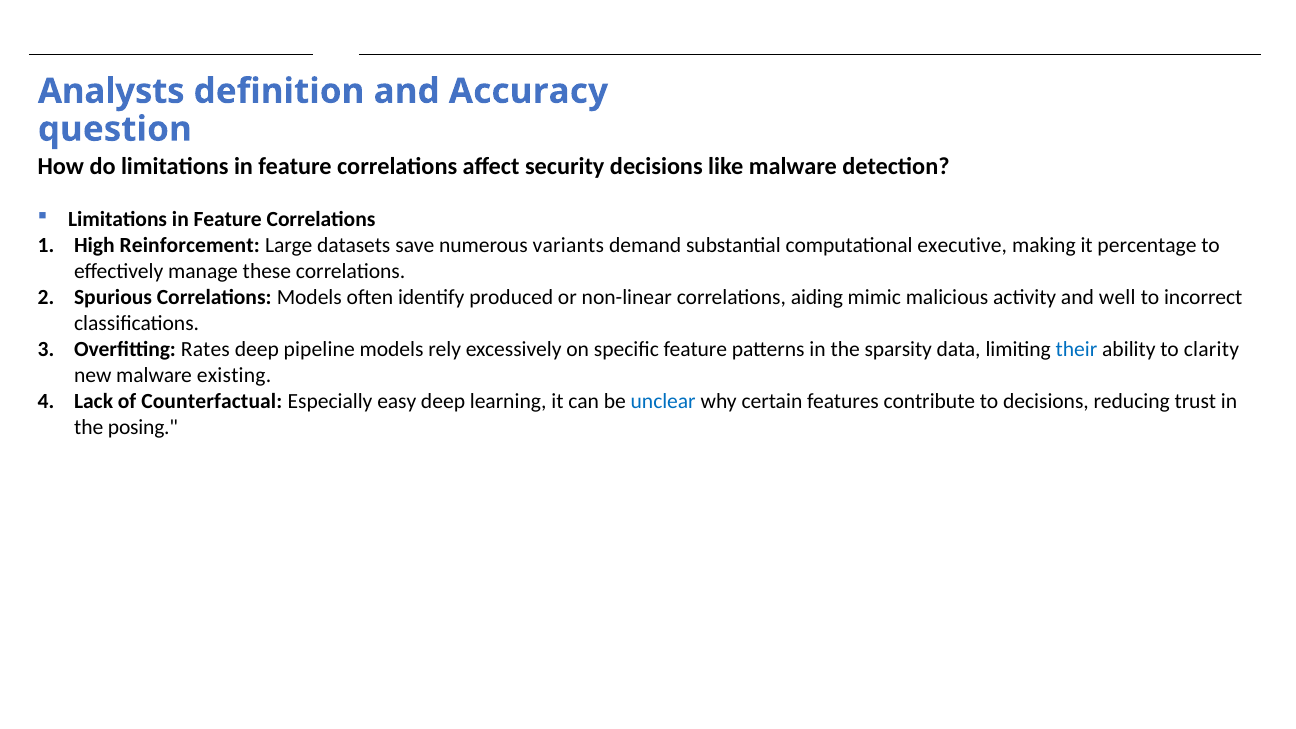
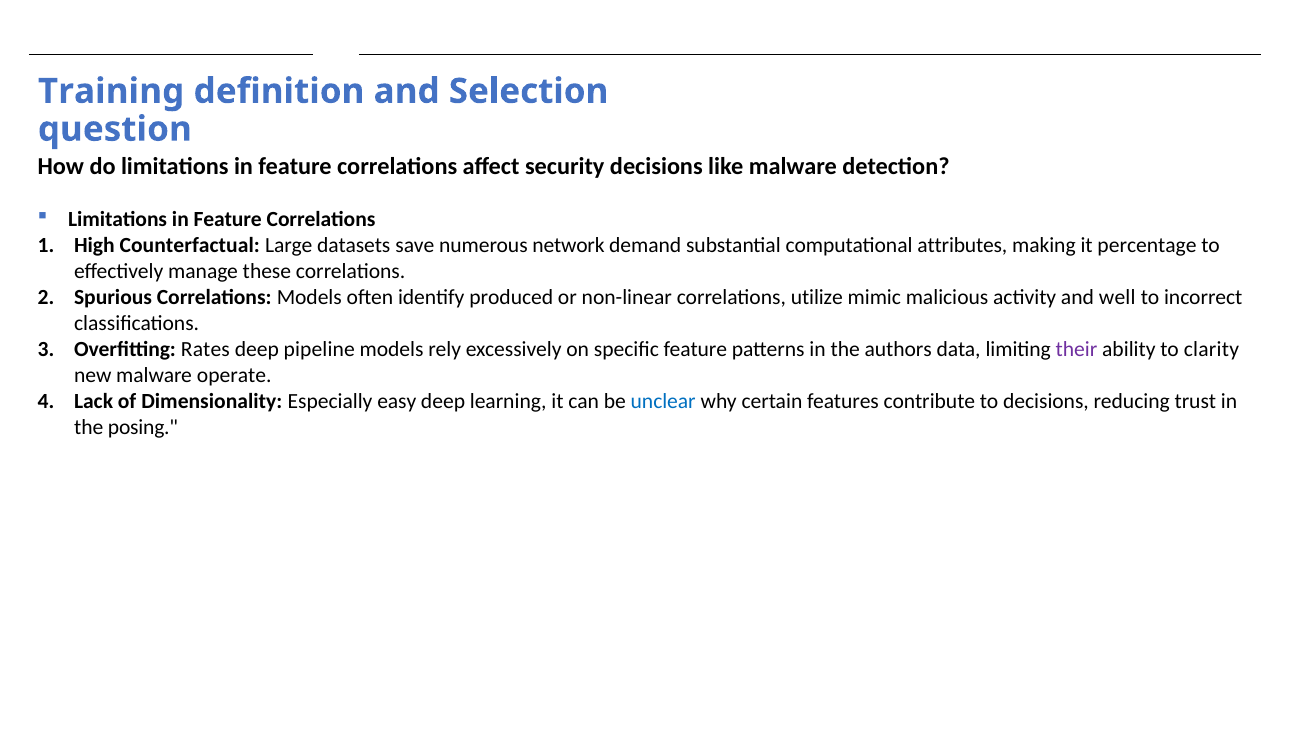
Analysts: Analysts -> Training (111, 91)
Accuracy: Accuracy -> Selection (529, 91)
Reinforcement: Reinforcement -> Counterfactual (190, 246)
variants: variants -> network (569, 246)
executive: executive -> attributes (962, 246)
aiding: aiding -> utilize (817, 297)
sparsity: sparsity -> authors (898, 349)
their colour: blue -> purple (1077, 349)
existing: existing -> operate (234, 375)
Counterfactual: Counterfactual -> Dimensionality (212, 401)
